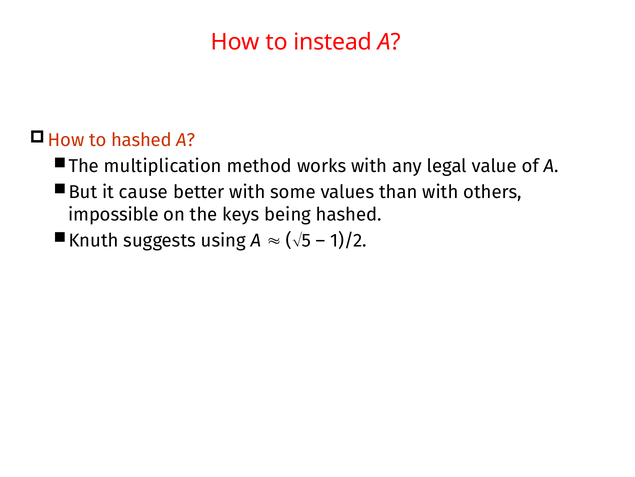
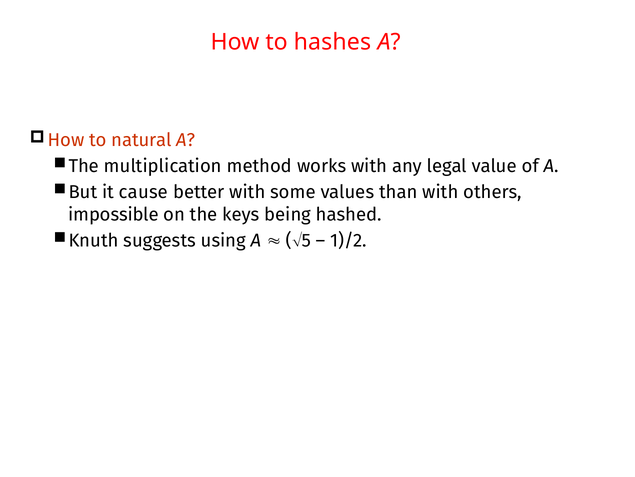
instead: instead -> hashes (332, 42)
to hashed: hashed -> natural (141, 140)
